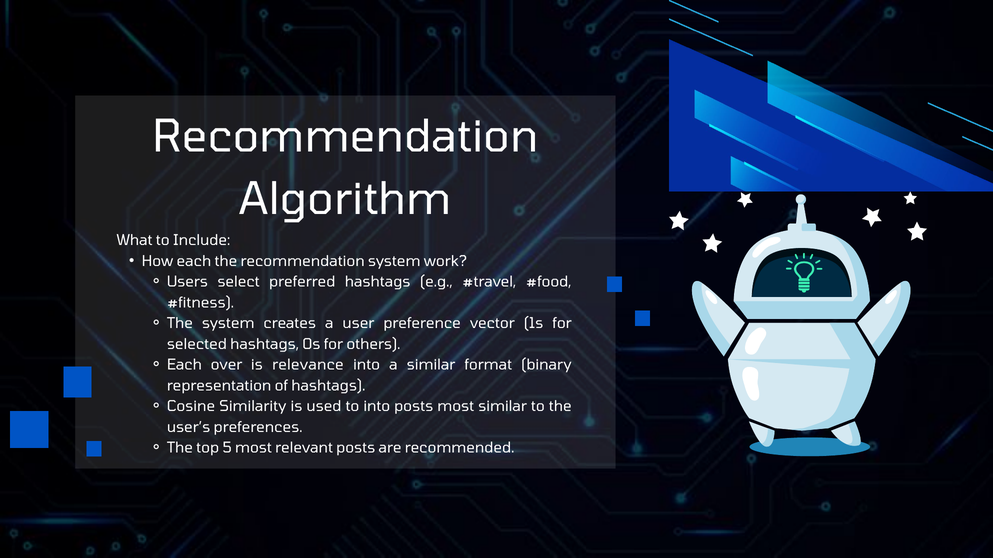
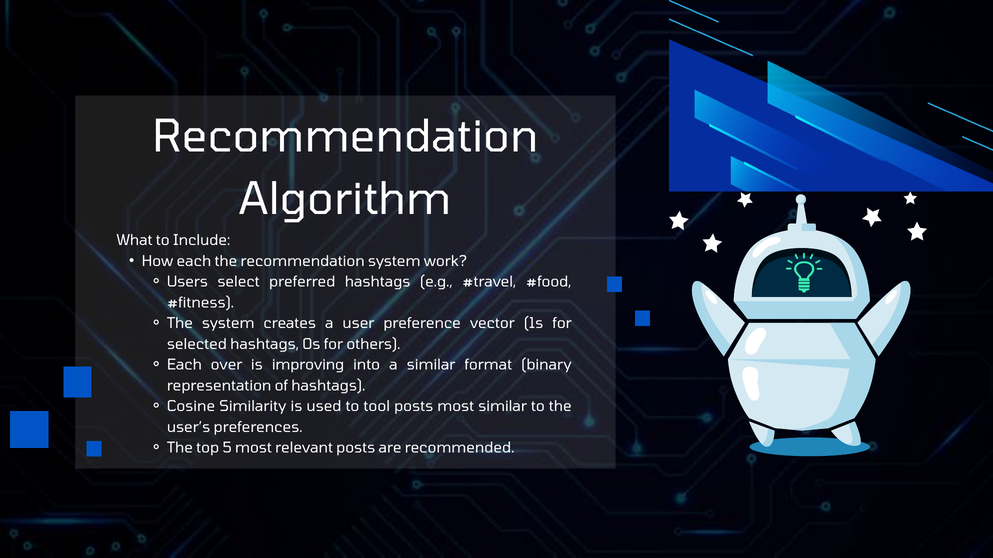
relevance: relevance -> improving (308, 365)
to into: into -> tool (377, 407)
